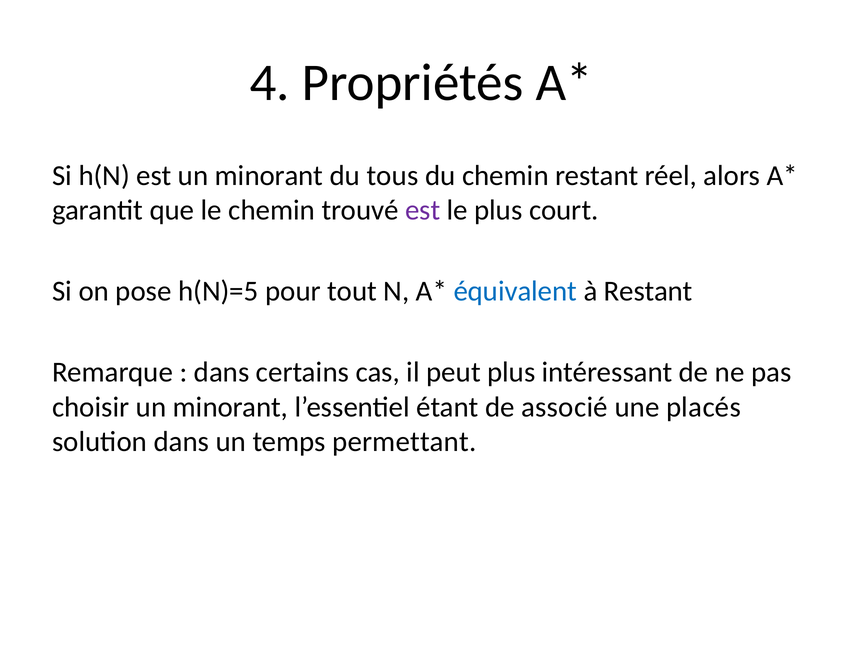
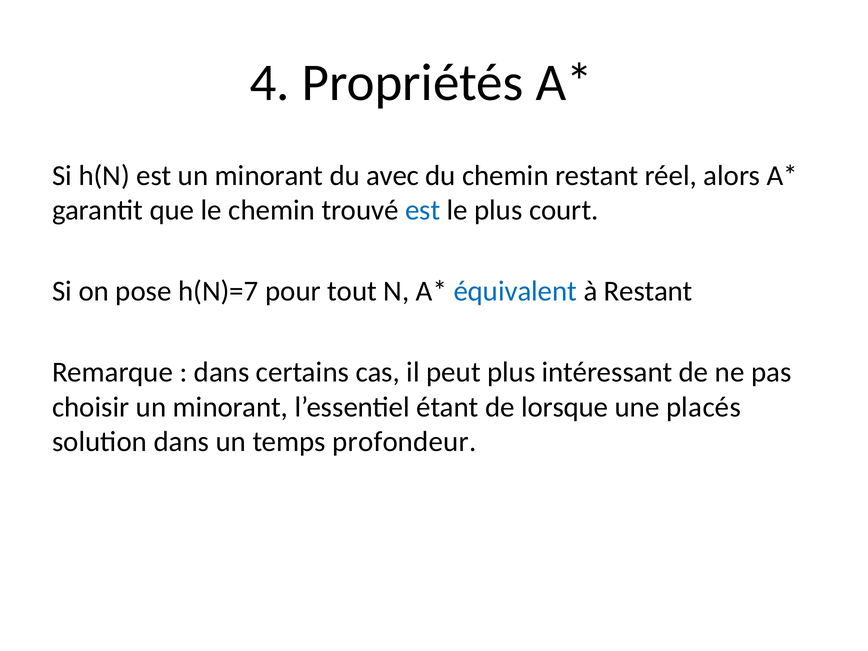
tous: tous -> avec (393, 176)
est colour: purple -> blue (423, 210)
h(N)=5: h(N)=5 -> h(N)=7 (218, 291)
associé: associé -> lorsque (565, 407)
permettant: permettant -> profondeur (404, 442)
